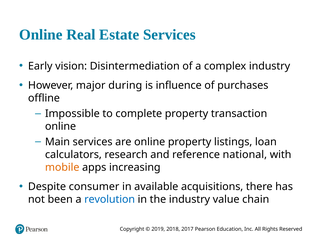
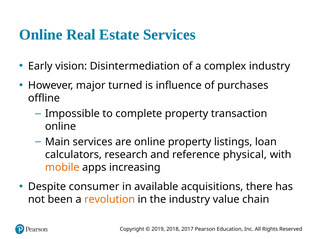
during: during -> turned (125, 86)
national: national -> physical (245, 155)
revolution colour: blue -> orange (110, 200)
